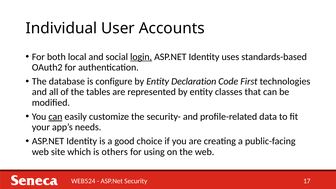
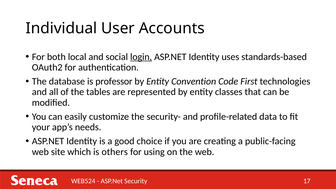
configure: configure -> professor (114, 81)
Declaration: Declaration -> Convention (194, 81)
can underline: present -> none (55, 117)
